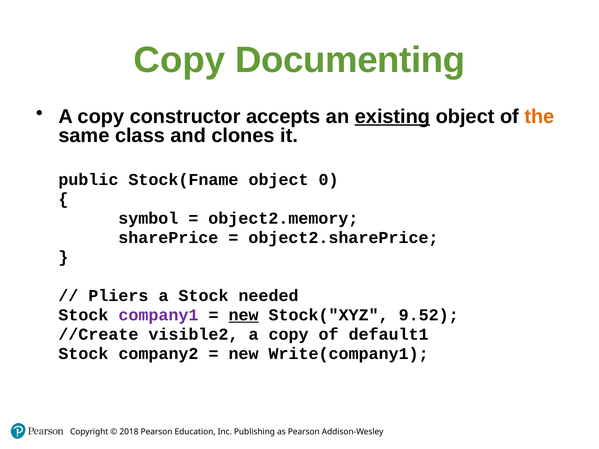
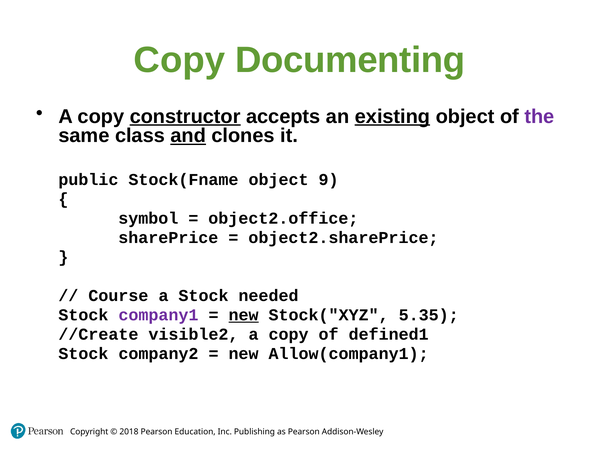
constructor underline: none -> present (185, 117)
the colour: orange -> purple (539, 117)
and underline: none -> present (188, 136)
0: 0 -> 9 (329, 180)
object2.memory: object2.memory -> object2.office (283, 219)
Pliers: Pliers -> Course (118, 296)
9.52: 9.52 -> 5.35 (429, 315)
default1: default1 -> defined1 (389, 334)
Write(company1: Write(company1 -> Allow(company1 (349, 354)
